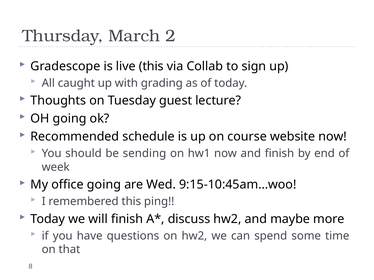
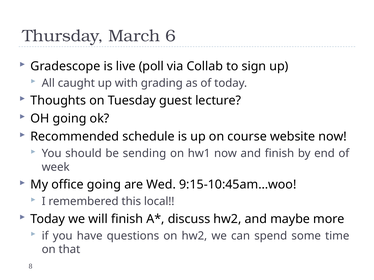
2: 2 -> 6 (170, 36)
live this: this -> poll (151, 66)
ping: ping -> local (159, 202)
